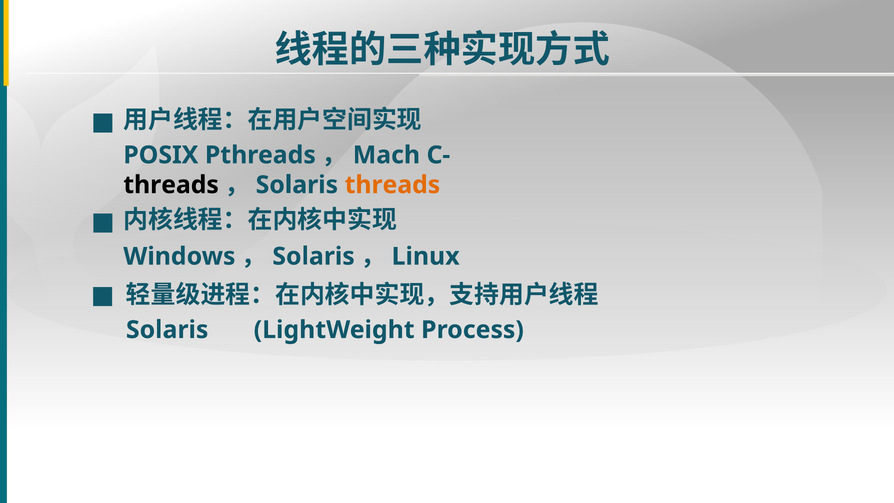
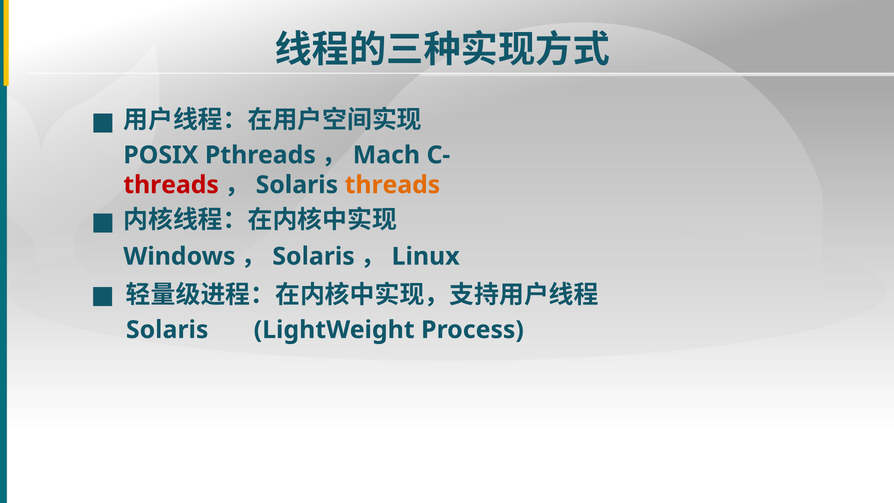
threads colour: black -> red (171, 185)
